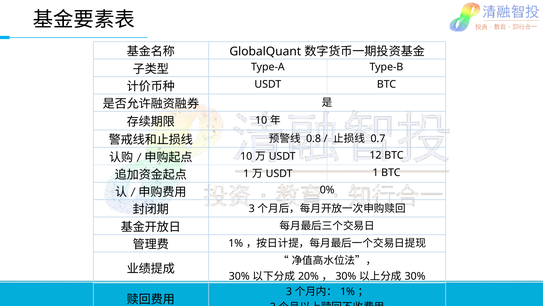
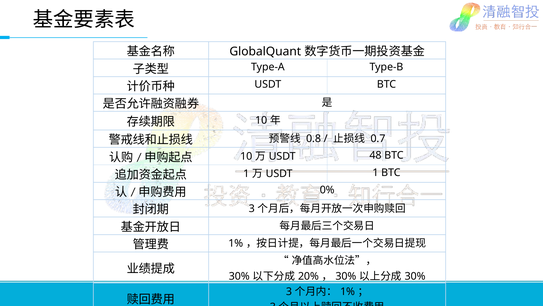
12: 12 -> 48 (375, 155)
